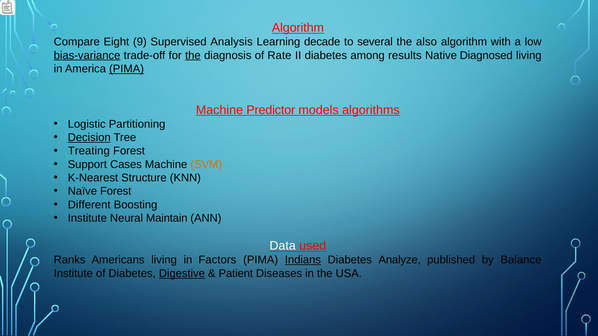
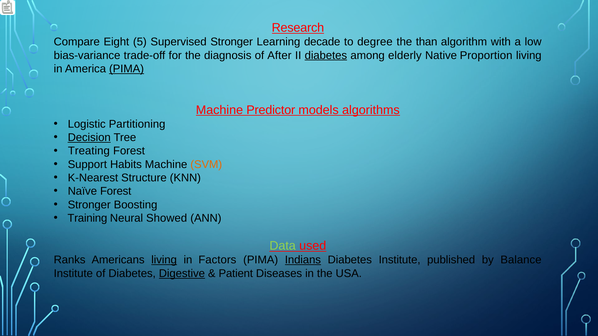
Algorithm: Algorithm -> Research (298, 28)
9: 9 -> 5 (140, 42)
Supervised Analysis: Analysis -> Stronger (232, 42)
several: several -> degree (375, 42)
also: also -> than (427, 42)
bias-variance underline: present -> none (87, 55)
the underline: present -> none (193, 55)
Rate: Rate -> After (279, 55)
diabetes underline: none -> present (326, 55)
results: results -> elderly (405, 55)
Diagnosed: Diagnosed -> Proportion (486, 55)
Cases: Cases -> Habits (126, 165)
Different: Different -> Stronger (89, 205)
Institute: Institute -> Training (87, 218)
Maintain: Maintain -> Showed (167, 218)
Data colour: white -> light green (283, 246)
living underline: none -> present (164, 260)
Diabetes Analyze: Analyze -> Institute (400, 260)
